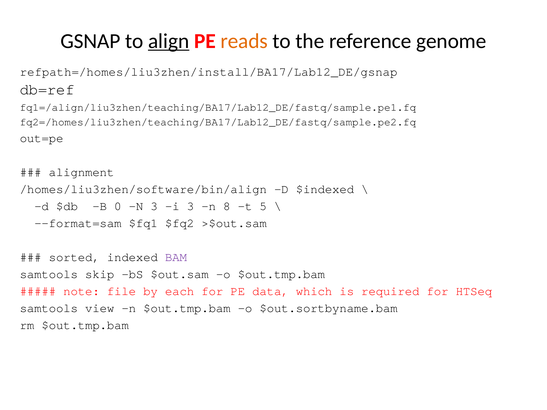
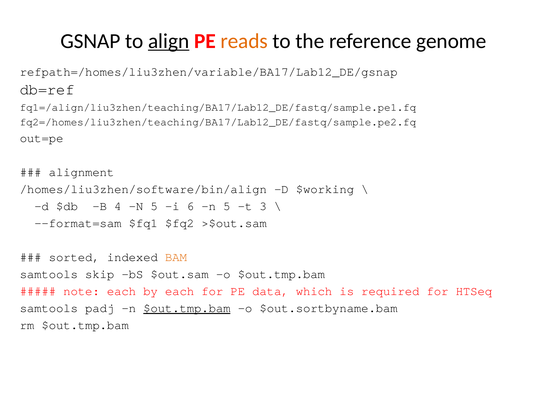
refpath=/homes/liu3zhen/install/BA17/Lab12_DE/gsnap: refpath=/homes/liu3zhen/install/BA17/Lab12_DE/gsnap -> refpath=/homes/liu3zhen/variable/BA17/Lab12_DE/gsnap (209, 72)
$indexed: $indexed -> $working (325, 189)
0: 0 -> 4 (118, 206)
3: 3 -> 5 (154, 206)
i 3: 3 -> 6 (190, 206)
8: 8 -> 5 (227, 206)
5: 5 -> 3 (263, 206)
BAM colour: purple -> orange (176, 257)
note file: file -> each (121, 291)
view: view -> padj (100, 308)
$out.tmp.bam underline: none -> present (187, 308)
